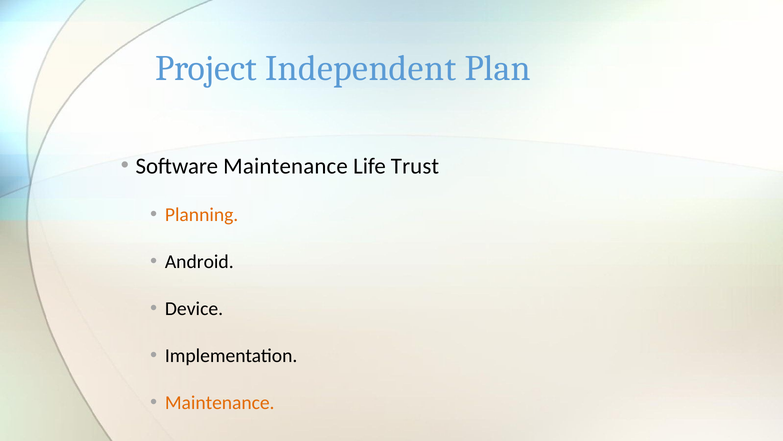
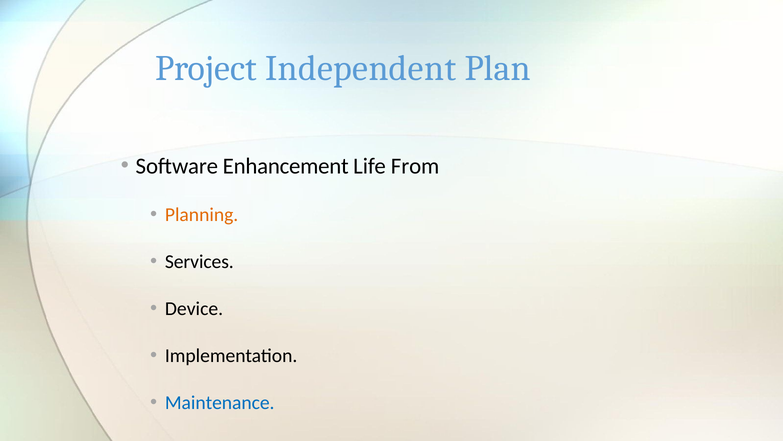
Software Maintenance: Maintenance -> Enhancement (286, 166)
Trust: Trust -> From (415, 166)
Android: Android -> Services (199, 262)
Maintenance colour: orange -> blue (220, 402)
